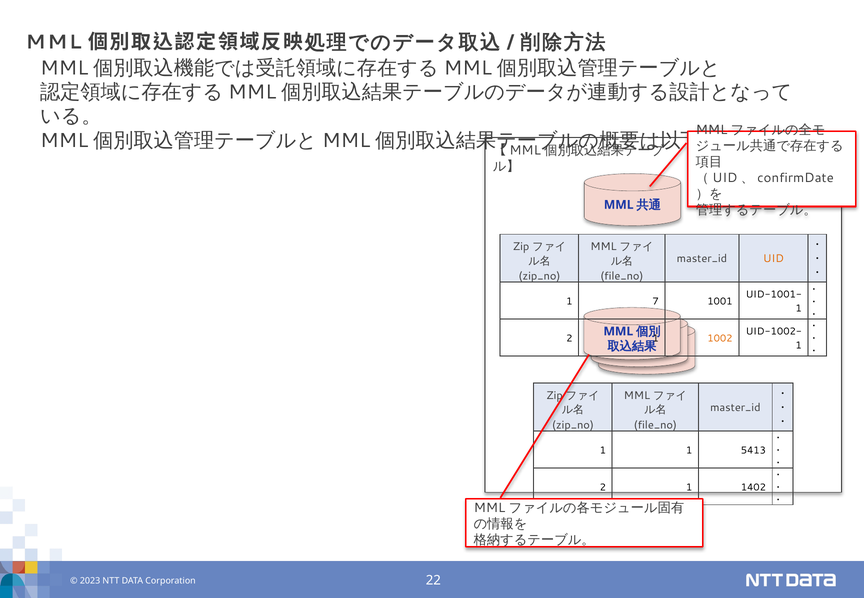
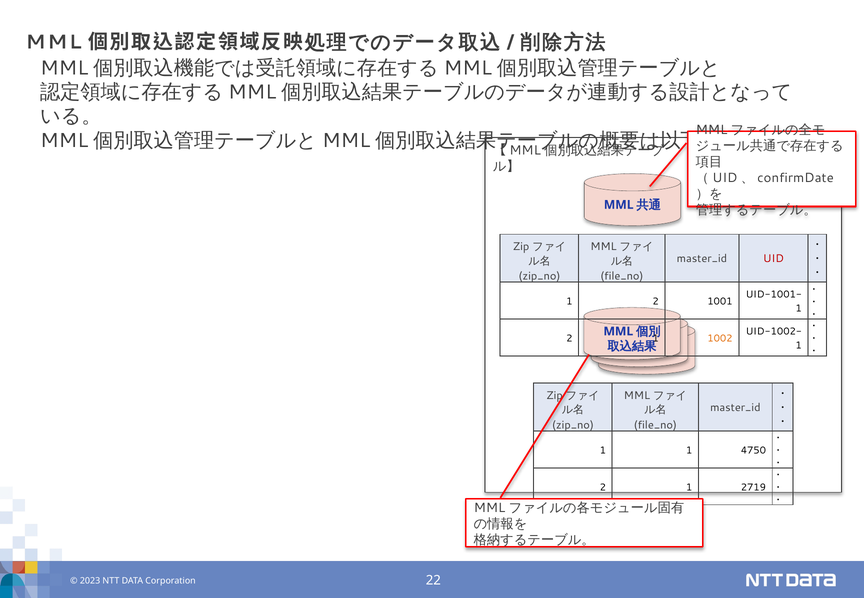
UID colour: orange -> red (773, 259)
1 7: 7 -> 2 (656, 302)
5413: 5413 -> 4750 (753, 451)
1402: 1402 -> 2719 (753, 487)
